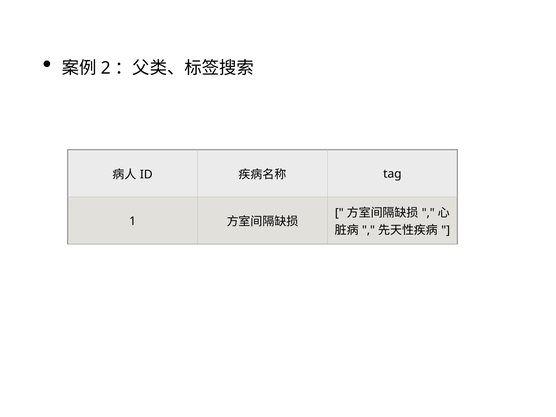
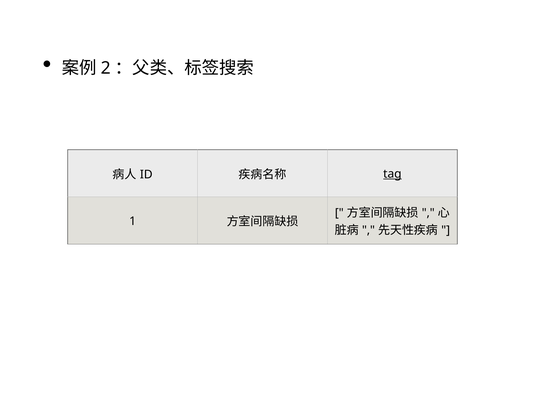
tag underline: none -> present (392, 174)
